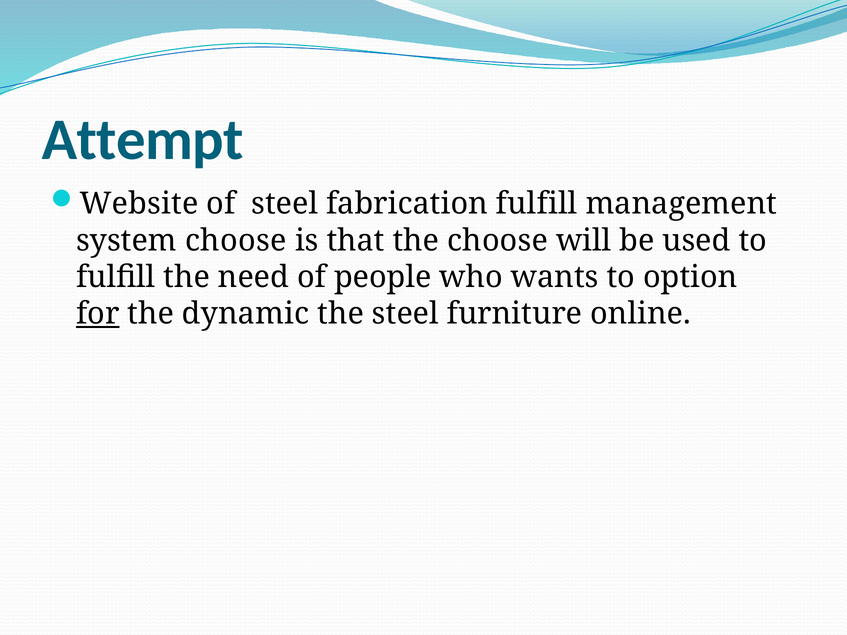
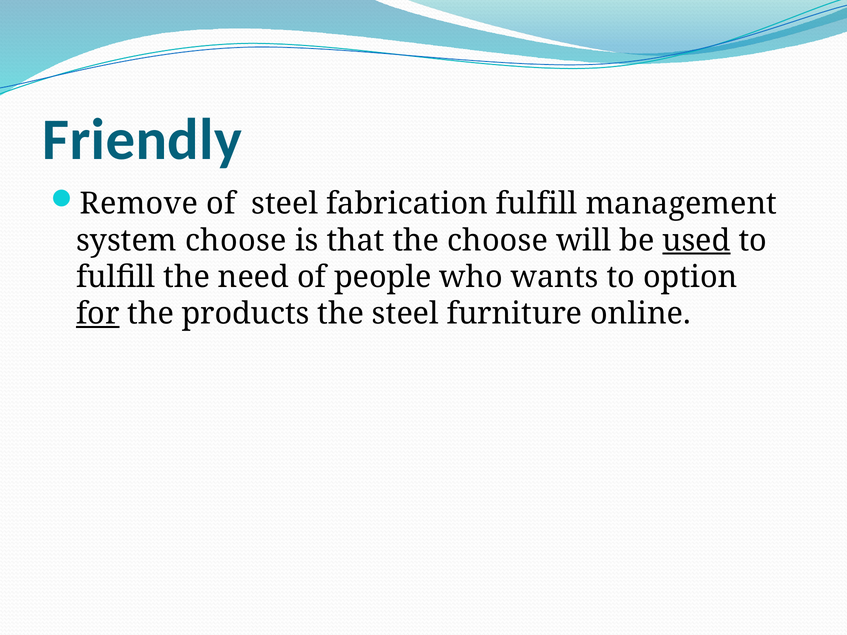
Attempt: Attempt -> Friendly (142, 140)
Website: Website -> Remove (139, 204)
used underline: none -> present (696, 241)
dynamic: dynamic -> products (246, 314)
